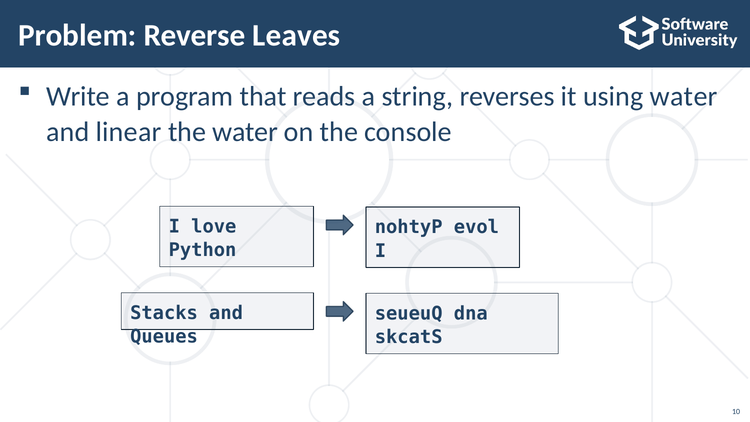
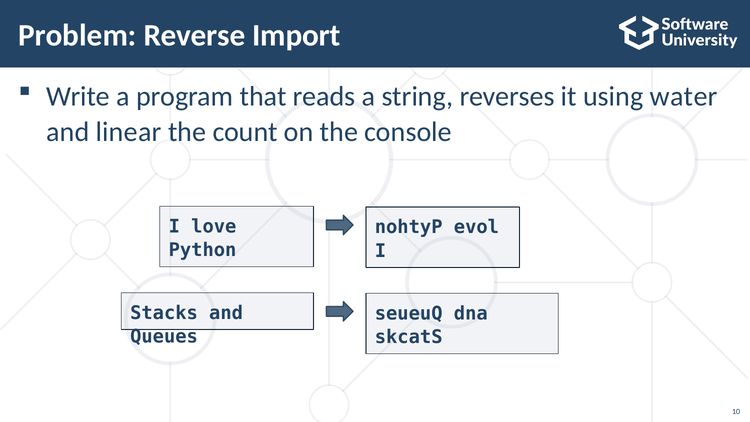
Leaves: Leaves -> Import (296, 36)
the water: water -> count (245, 132)
